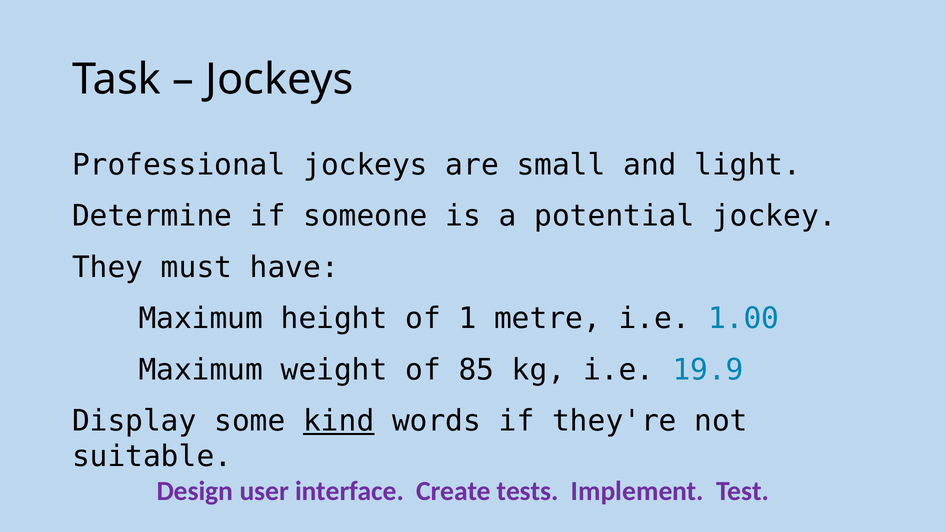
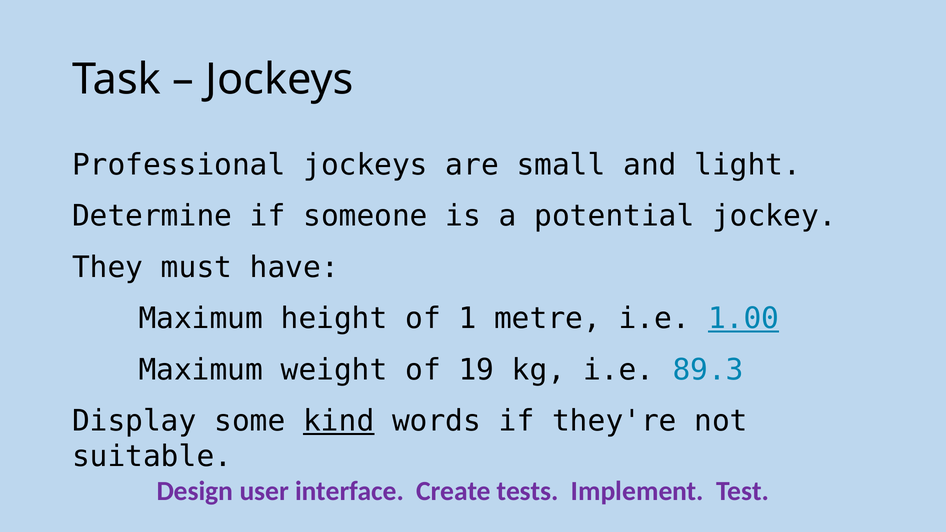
1.00 underline: none -> present (744, 319)
85: 85 -> 19 (476, 370)
19.9: 19.9 -> 89.3 (708, 370)
